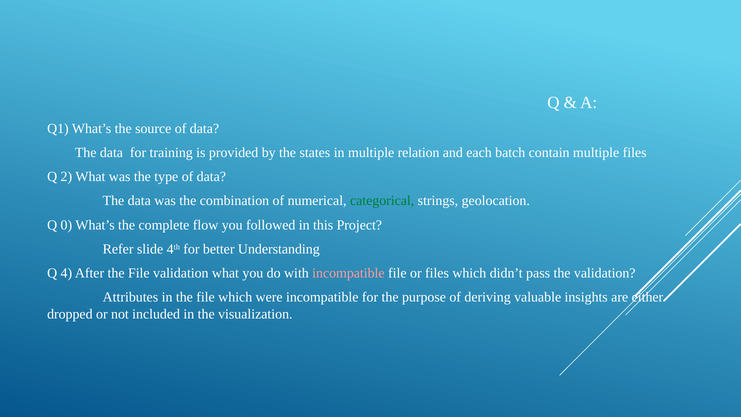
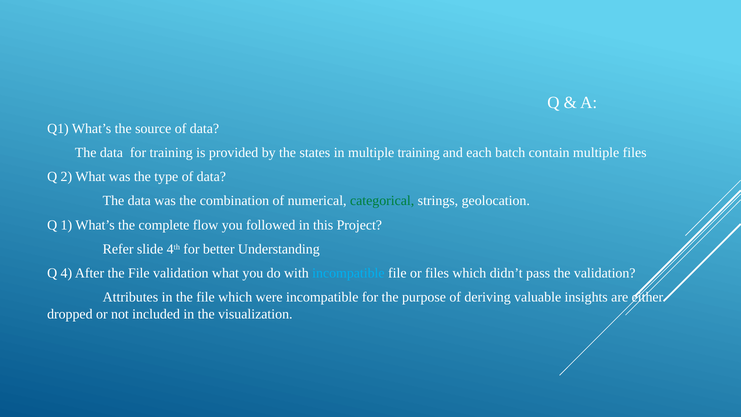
multiple relation: relation -> training (419, 153)
0: 0 -> 1 (66, 225)
incompatible colour: pink -> light blue (348, 273)
